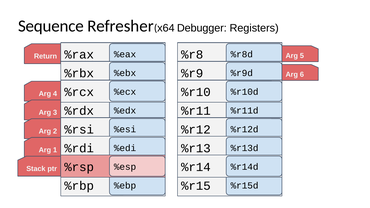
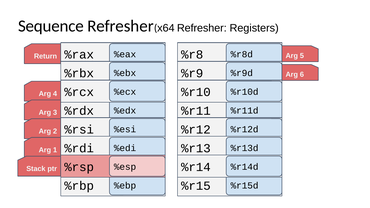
Debugger: Debugger -> Refresher (202, 28)
